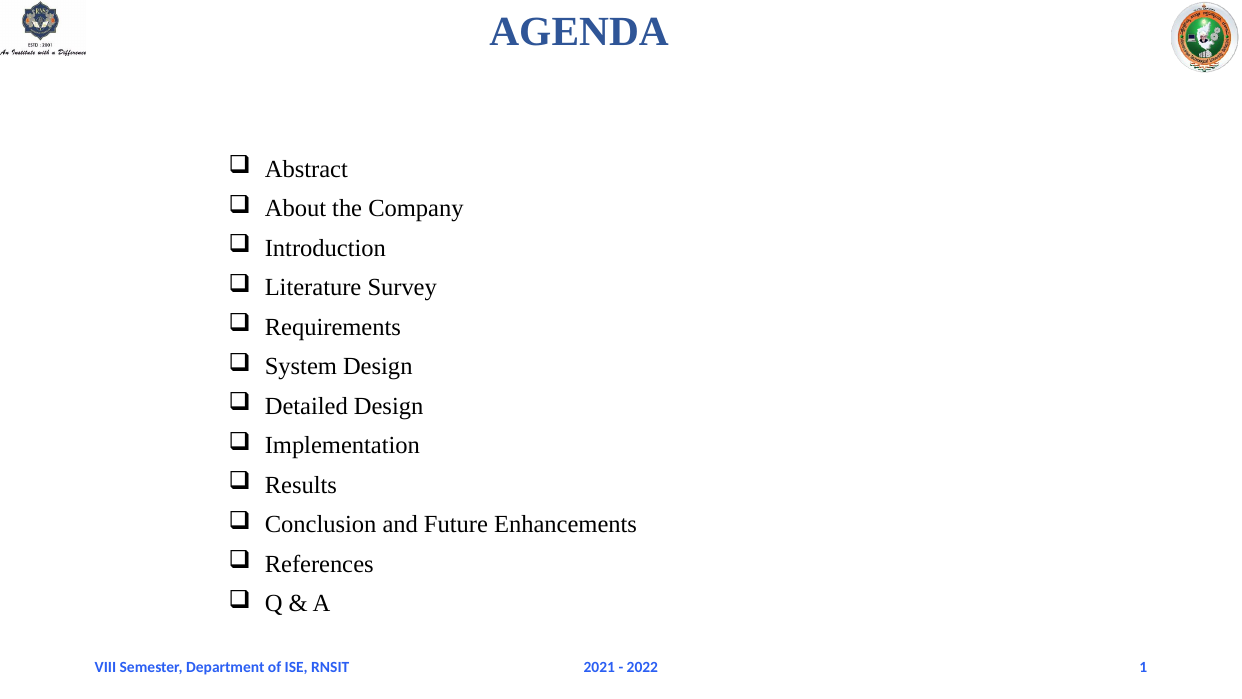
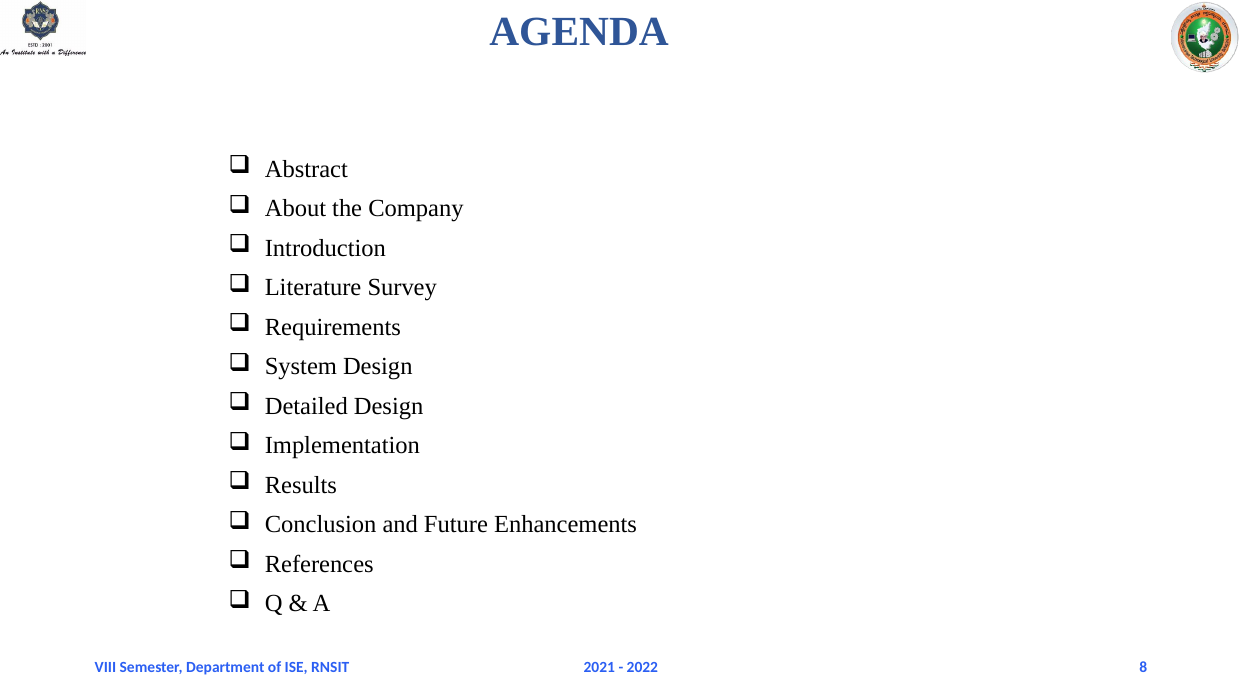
1: 1 -> 8 (1143, 667)
